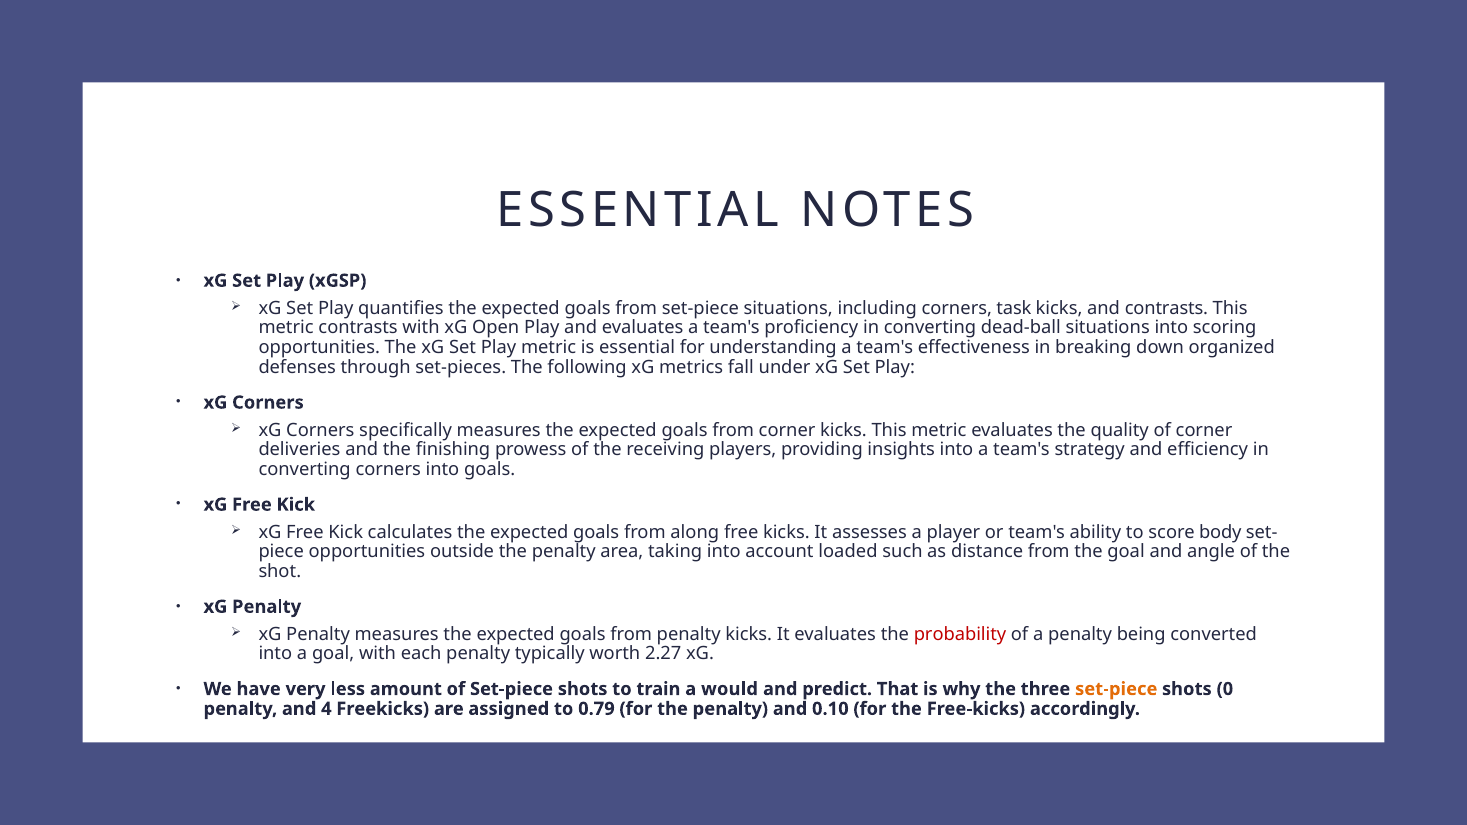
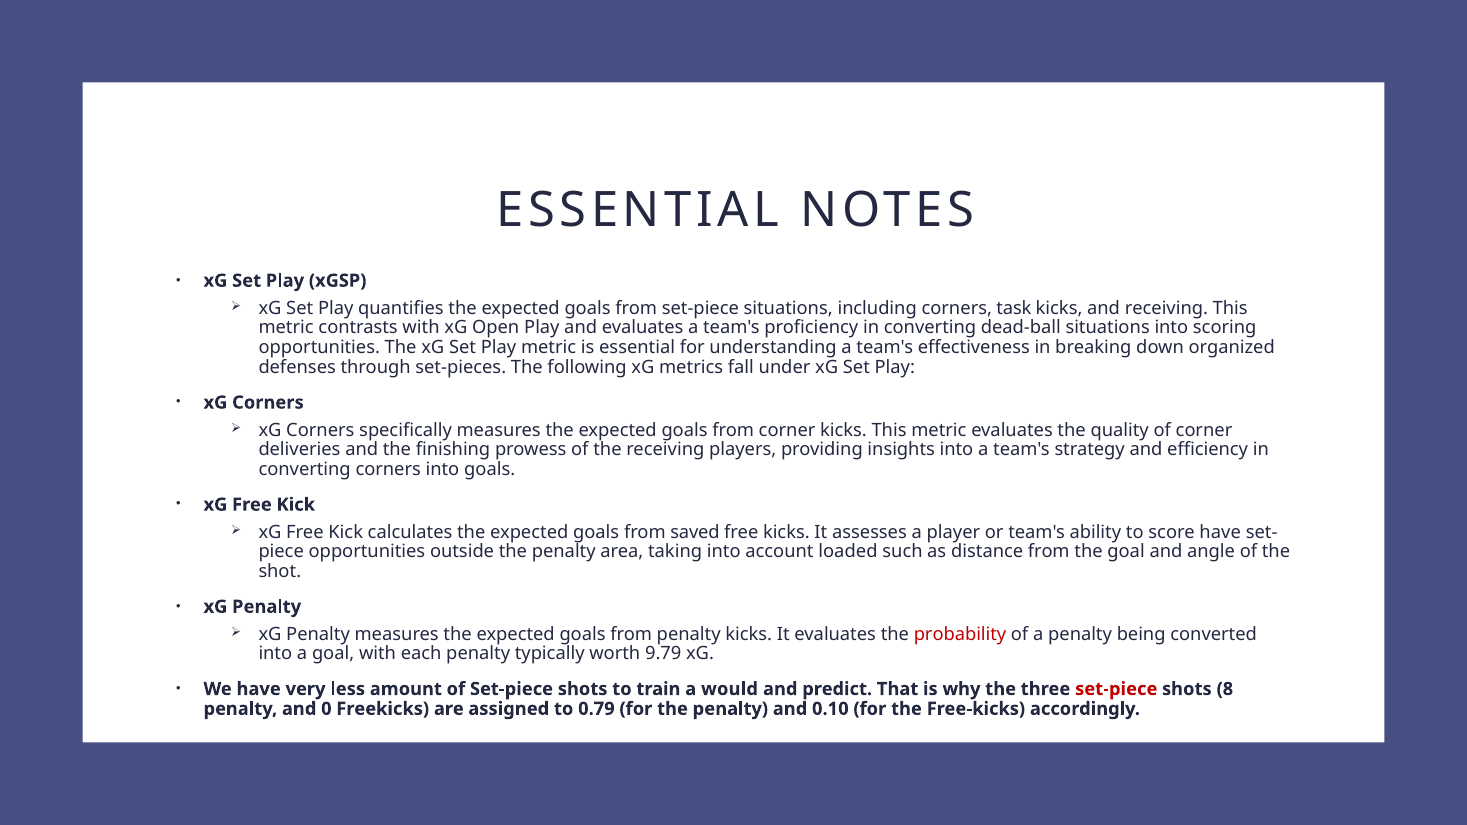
and contrasts: contrasts -> receiving (1166, 308)
along: along -> saved (695, 532)
score body: body -> have (1220, 532)
2.27: 2.27 -> 9.79 (663, 654)
set-piece colour: orange -> red (1116, 689)
0: 0 -> 8 (1225, 689)
4: 4 -> 0 (326, 709)
